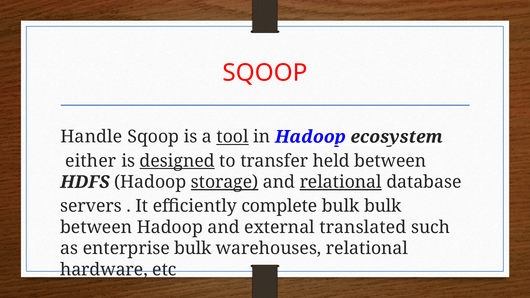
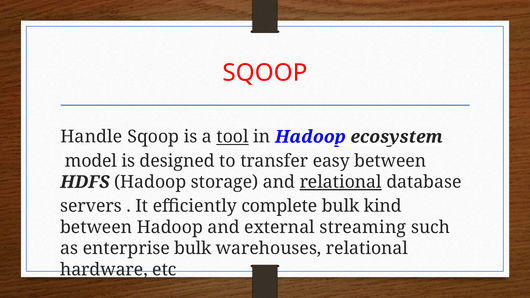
either: either -> model (91, 161)
designed underline: present -> none (177, 161)
held: held -> easy (331, 161)
storage underline: present -> none (225, 182)
bulk bulk: bulk -> kind (383, 206)
translated: translated -> streaming (363, 227)
